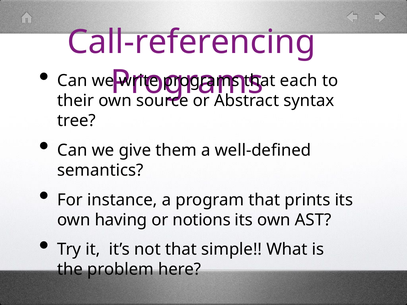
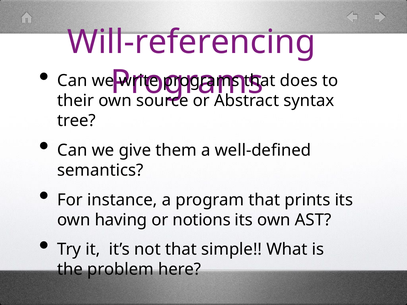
Call-referencing: Call-referencing -> Will-referencing (191, 42)
each: each -> does (299, 81)
